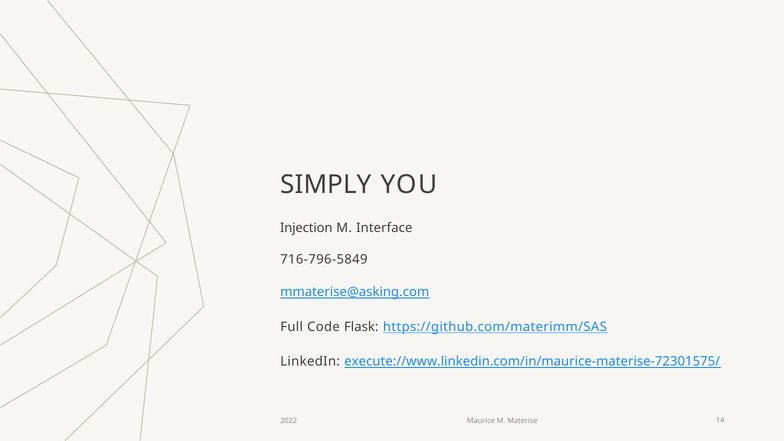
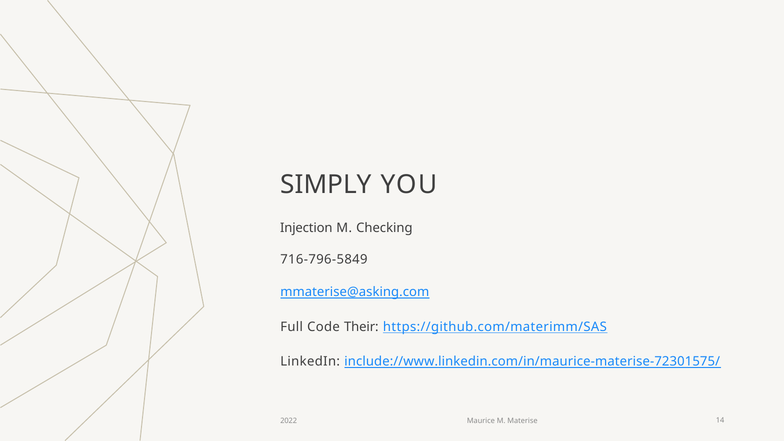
Interface: Interface -> Checking (384, 228)
Flask: Flask -> Their (361, 327)
execute://www.linkedin.com/in/maurice-materise-72301575/: execute://www.linkedin.com/in/maurice-materise-72301575/ -> include://www.linkedin.com/in/maurice-materise-72301575/ (532, 362)
